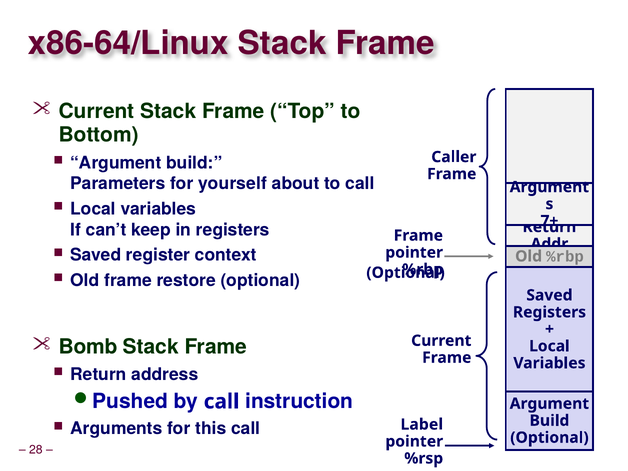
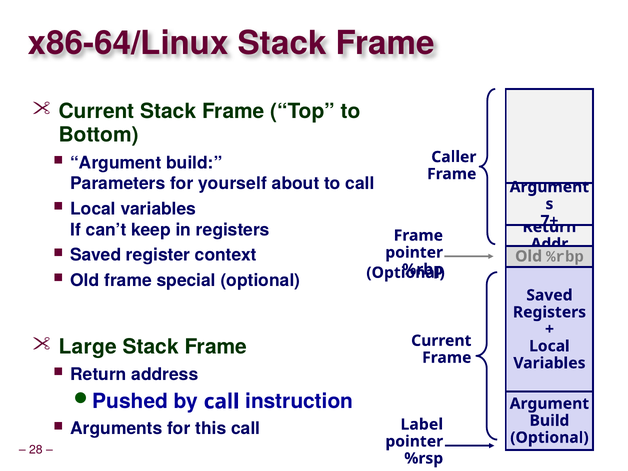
restore: restore -> special (186, 281)
Bomb: Bomb -> Large (88, 347)
